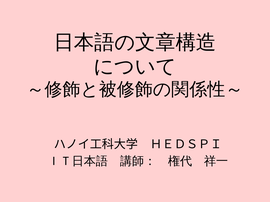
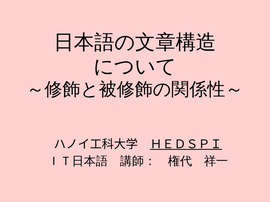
ＨＥＤＳＰＩ underline: none -> present (186, 145)
